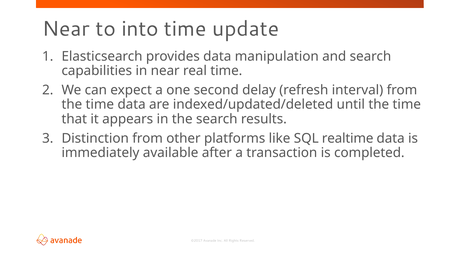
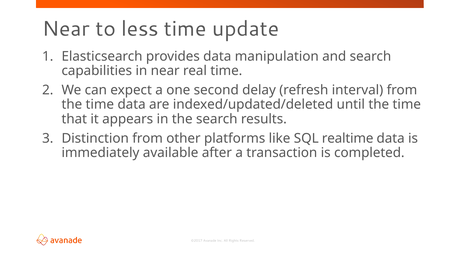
into: into -> less (140, 29)
